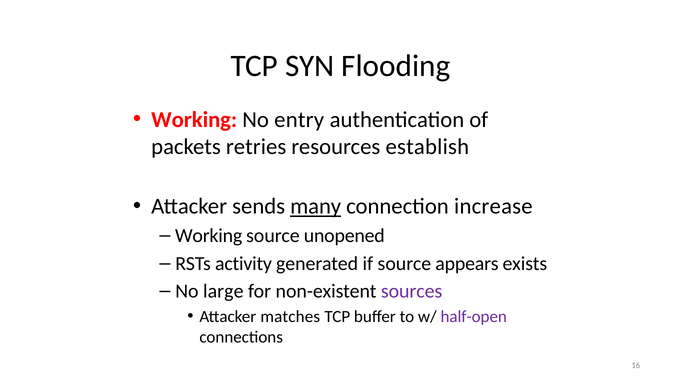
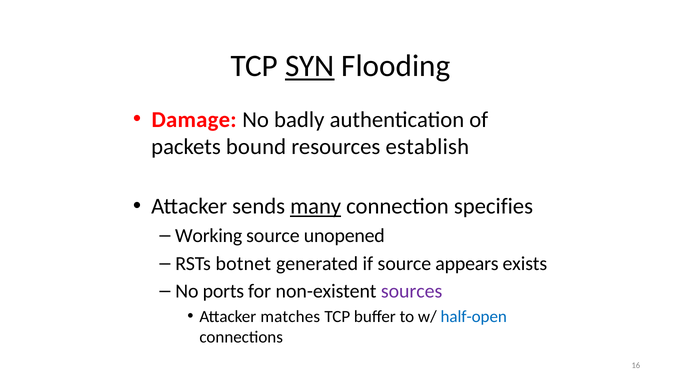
SYN underline: none -> present (310, 66)
Working: Working -> Damage (194, 120)
entry: entry -> badly (299, 120)
retries: retries -> bound (256, 147)
increase: increase -> specifies (493, 207)
activity: activity -> botnet (243, 264)
large: large -> ports (223, 291)
half-open colour: purple -> blue (474, 317)
